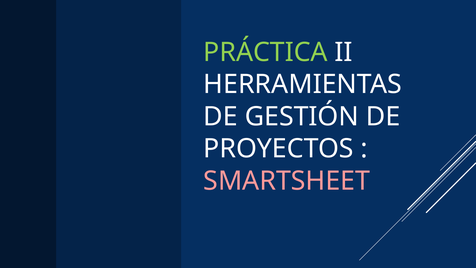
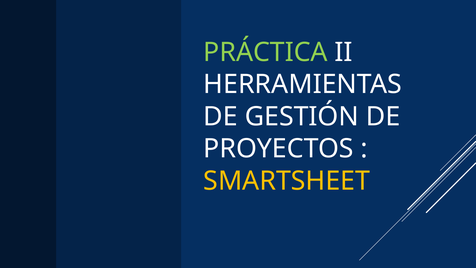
SMARTSHEET colour: pink -> yellow (287, 181)
